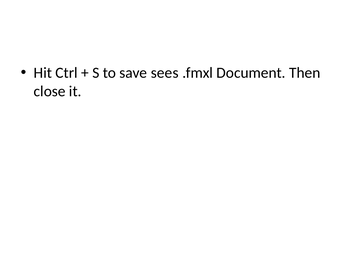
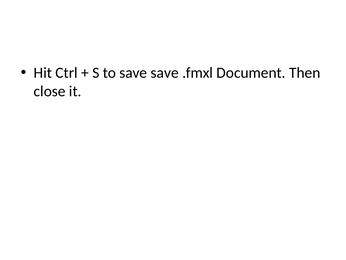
save sees: sees -> save (165, 73)
